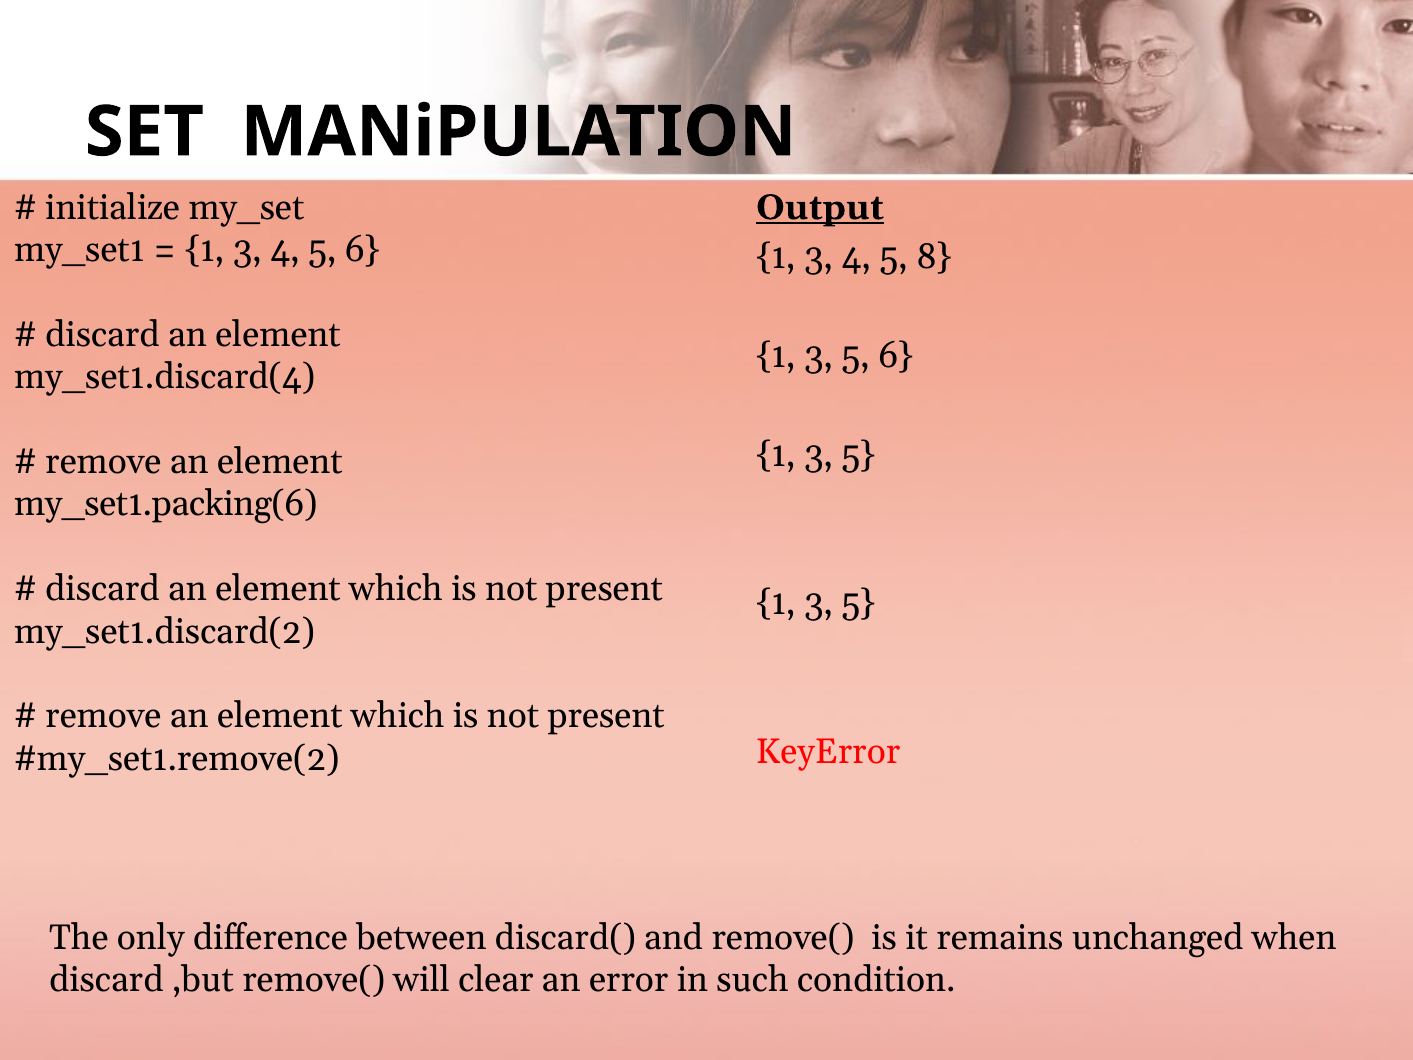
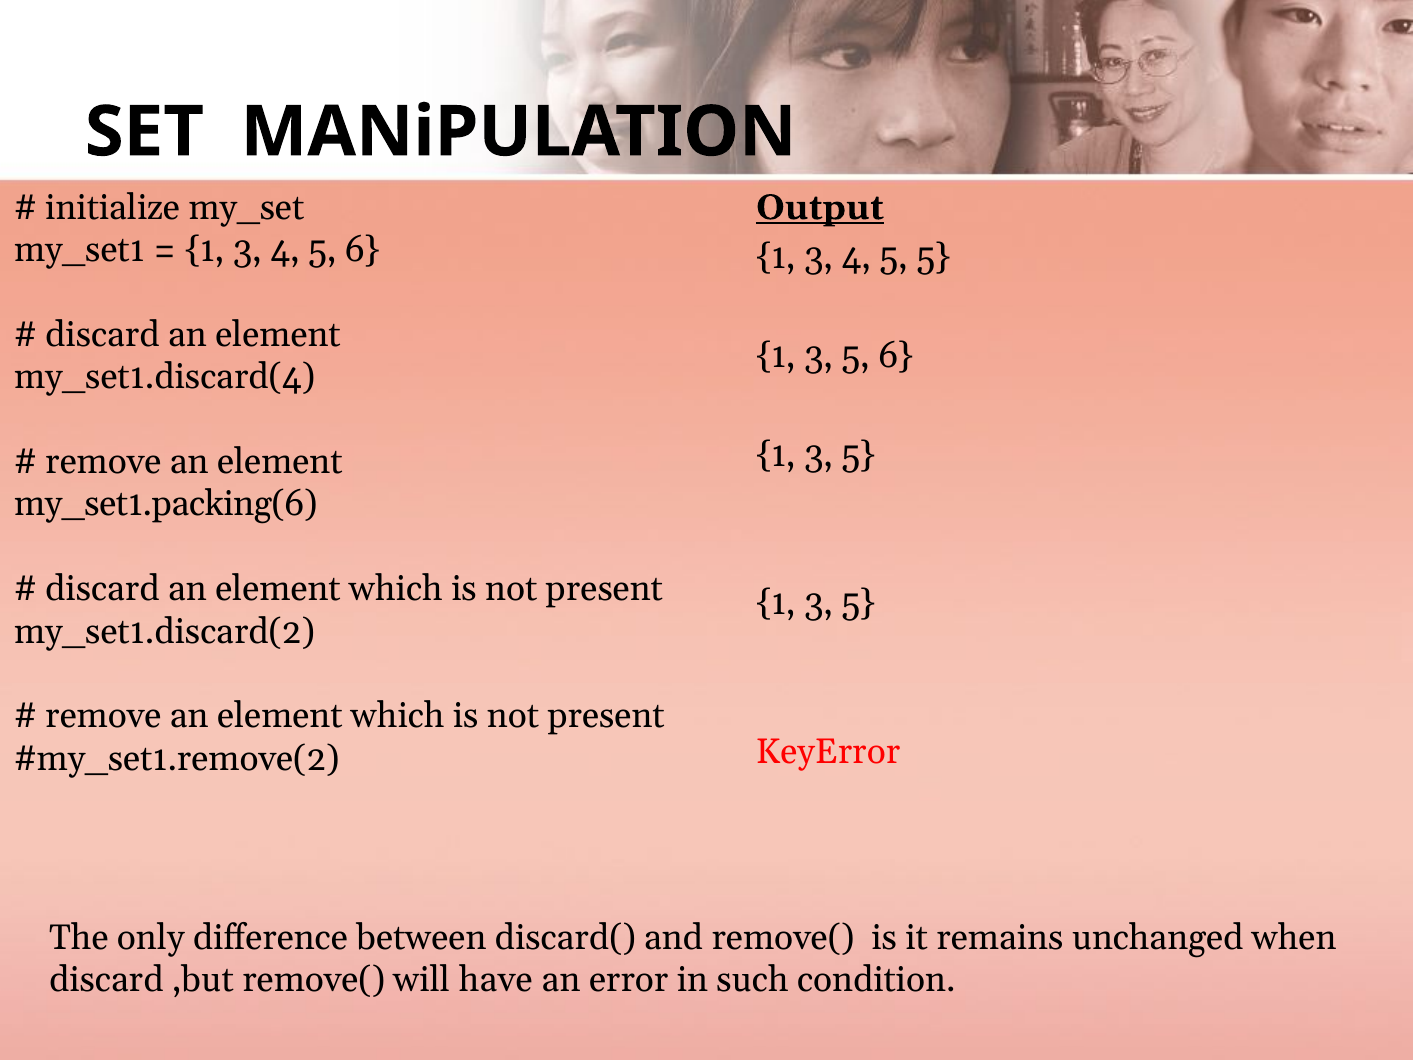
5 8: 8 -> 5 (934, 257)
clear: clear -> have (496, 980)
